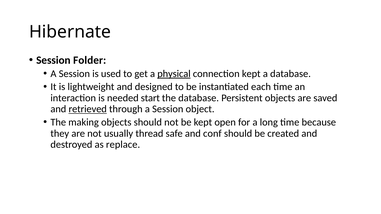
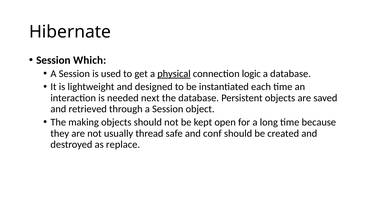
Folder: Folder -> Which (90, 60)
connection kept: kept -> logic (251, 74)
start: start -> next (150, 98)
retrieved underline: present -> none (88, 109)
